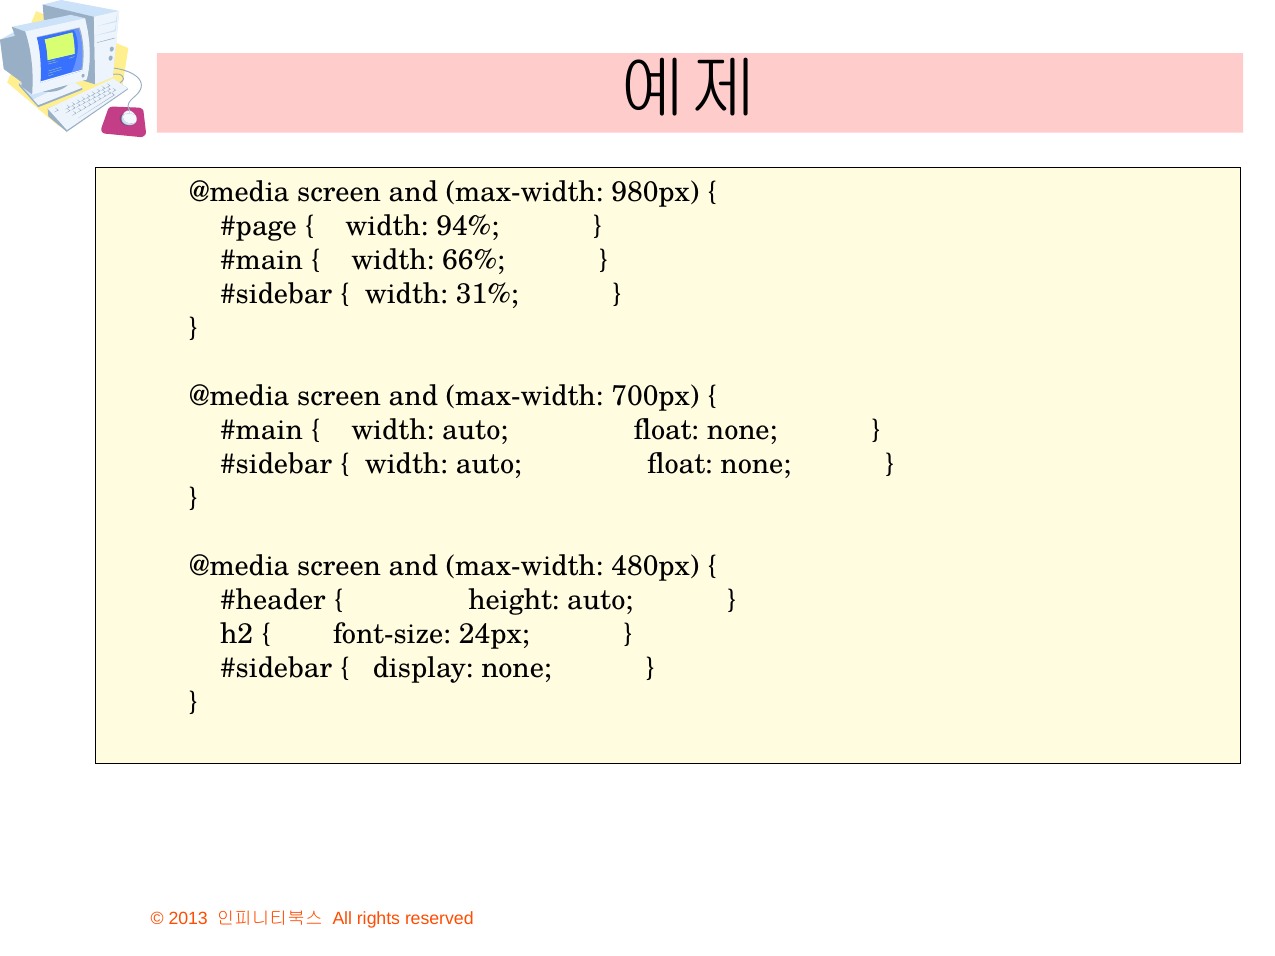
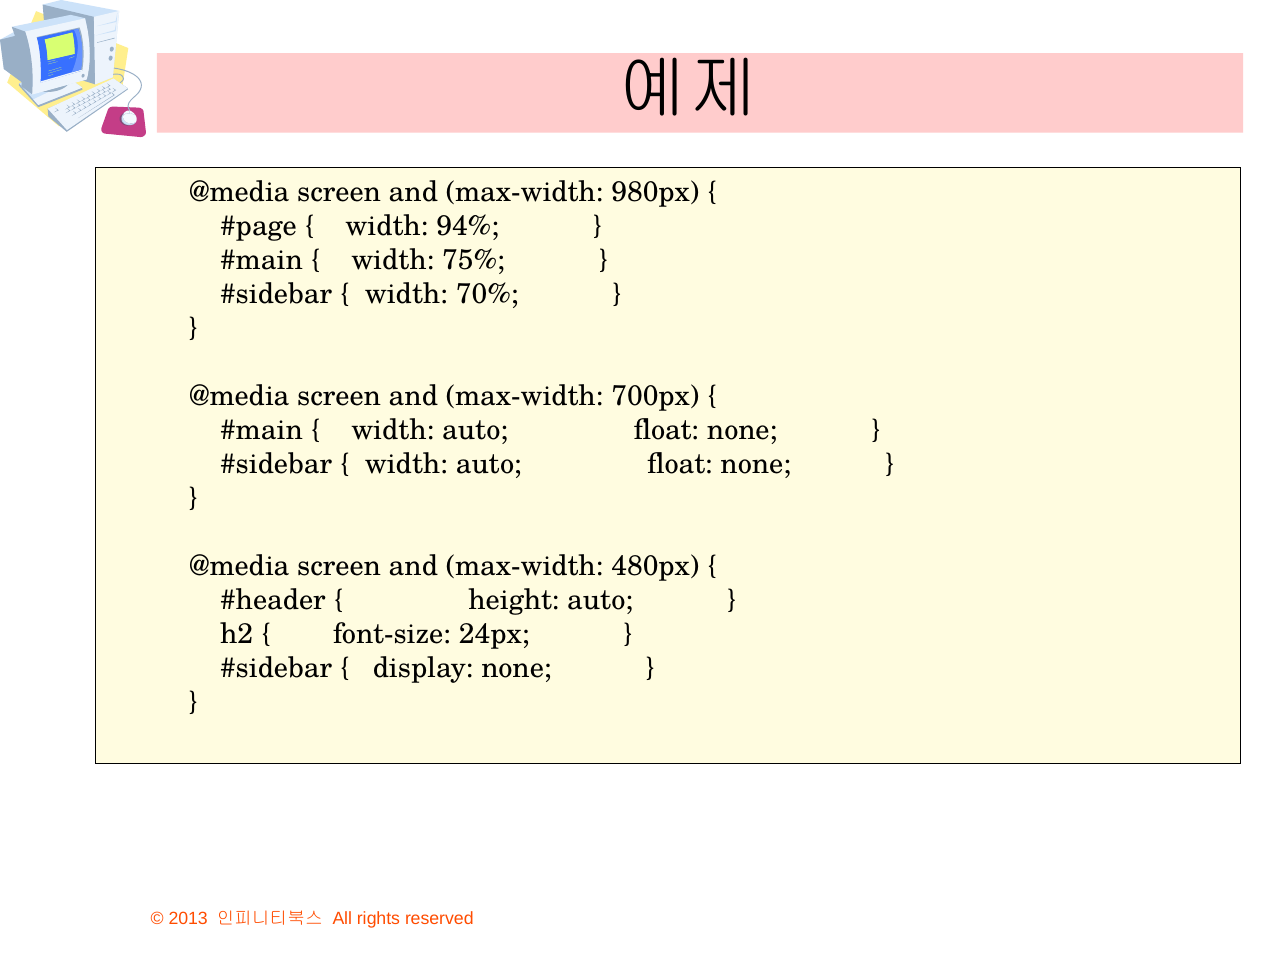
66%: 66% -> 75% (474, 261)
31%: 31% -> 70% (487, 295)
